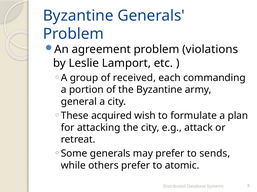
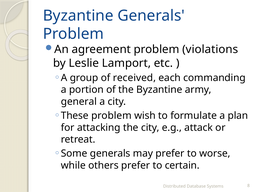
These acquired: acquired -> problem (111, 116)
sends: sends -> worse (215, 154)
atomic: atomic -> certain (182, 166)
